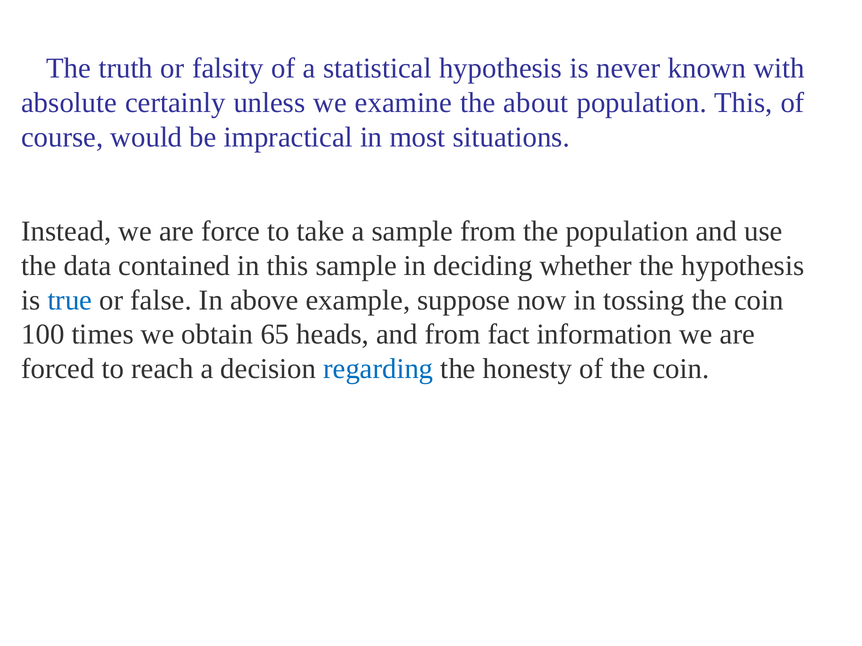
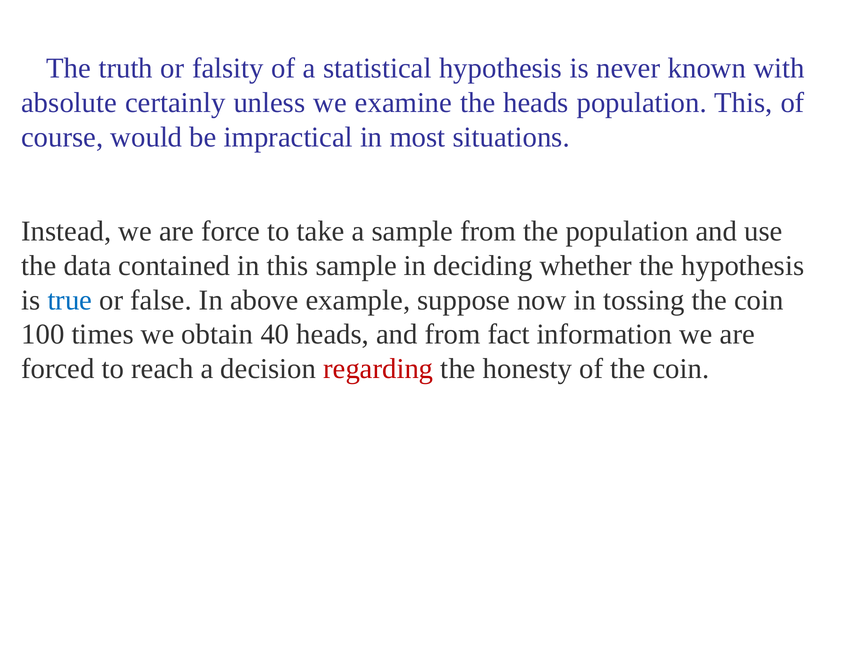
the about: about -> heads (536, 103)
65: 65 -> 40 (275, 335)
regarding colour: blue -> red (378, 369)
